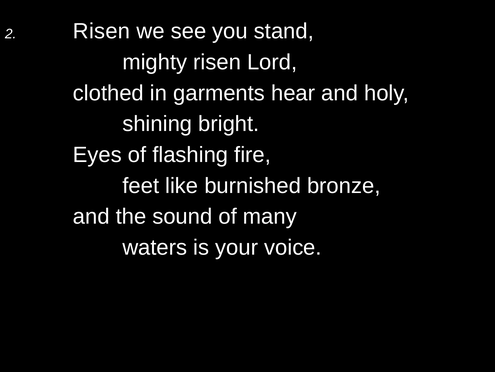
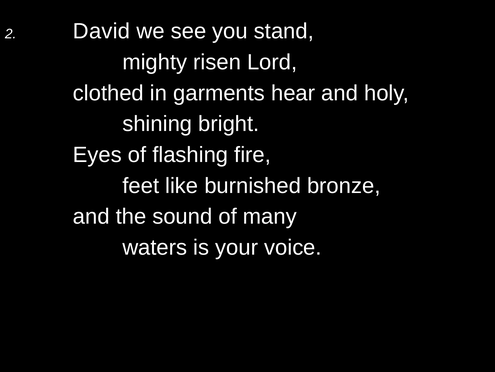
2 Risen: Risen -> David (102, 31)
